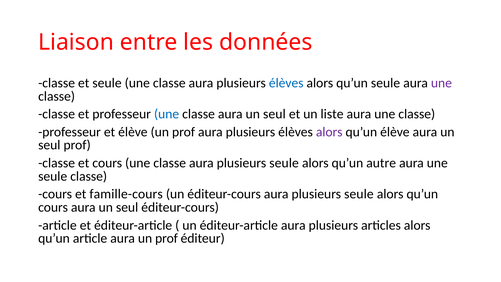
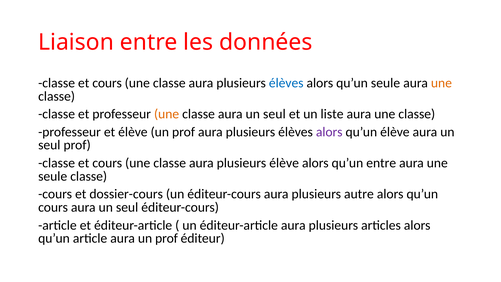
seule: seule -> cours (107, 83)
une colour: purple -> orange (441, 83)
une colour: blue -> orange (167, 114)
classe aura plusieurs seule: seule -> élève (284, 163)
qu’un autre: autre -> entre (381, 163)
famille-cours: famille-cours -> dossier-cours (126, 194)
éditeur-cours aura plusieurs seule: seule -> autre (359, 194)
